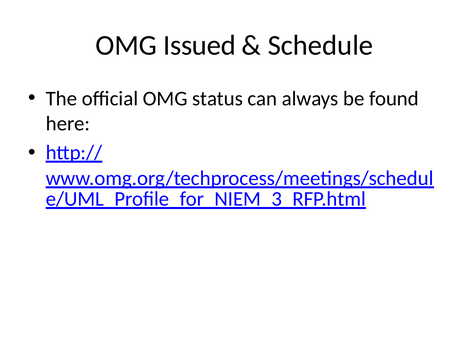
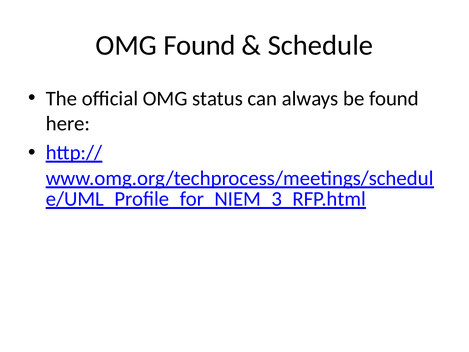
OMG Issued: Issued -> Found (199, 45)
